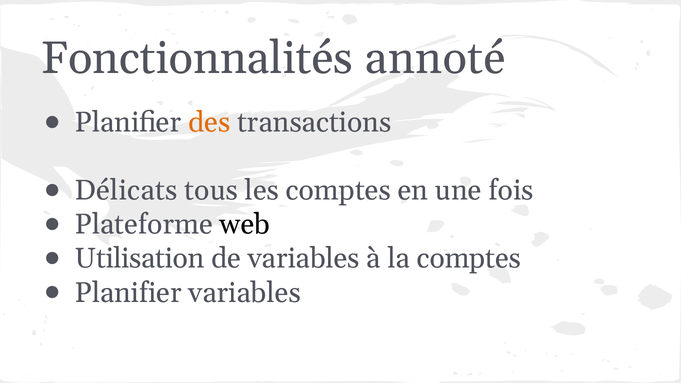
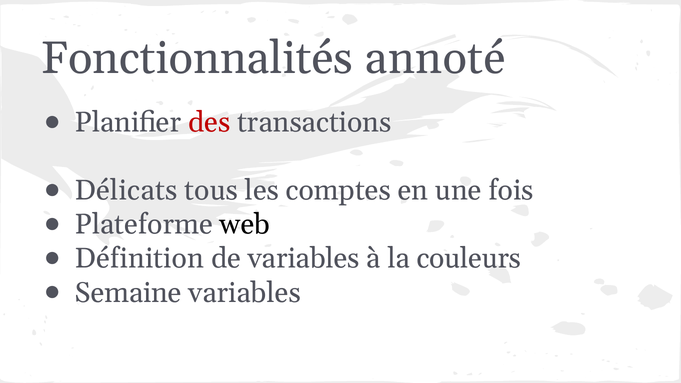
des colour: orange -> red (209, 122)
Utilisation: Utilisation -> Définition (140, 259)
la comptes: comptes -> couleurs (469, 259)
Planifier: Planifier -> Semaine (128, 293)
